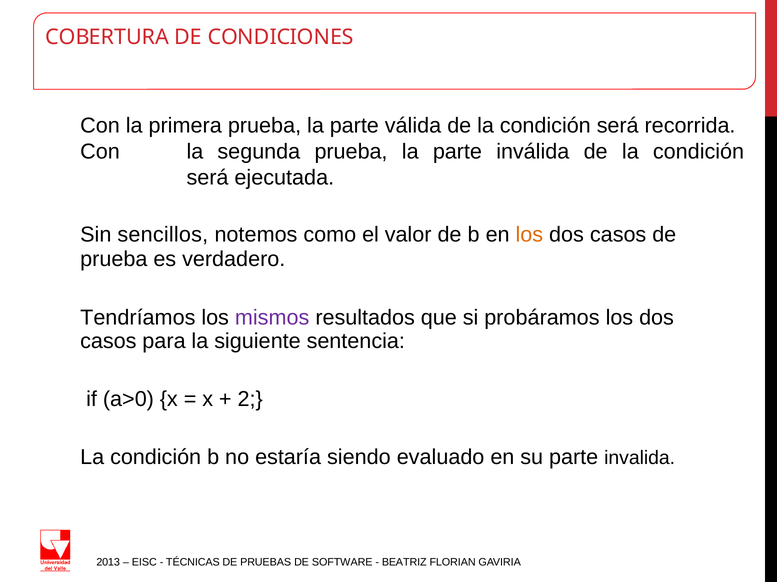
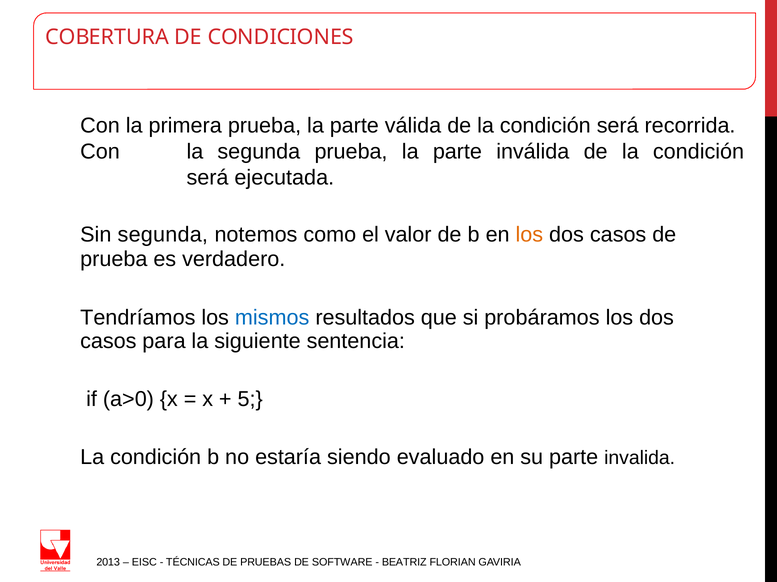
Sin sencillos: sencillos -> segunda (163, 235)
mismos colour: purple -> blue (272, 318)
2: 2 -> 5 (250, 400)
